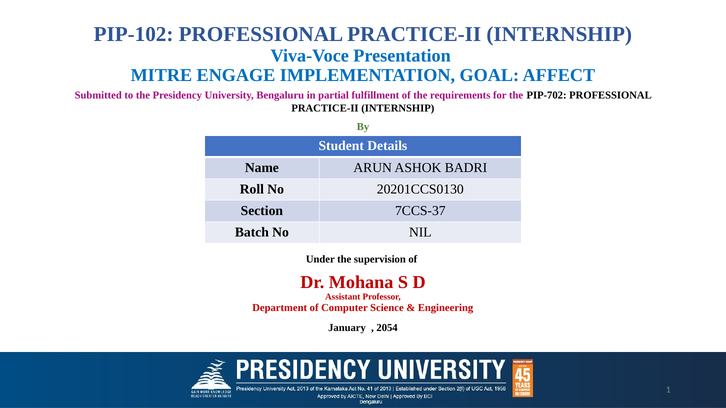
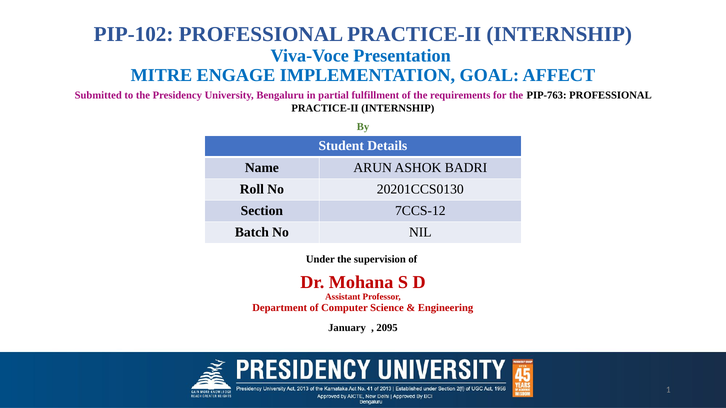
PIP-702: PIP-702 -> PIP-763 (547, 95)
7CCS-37: 7CCS-37 -> 7CCS-12 (420, 211)
2054: 2054 -> 2095 (387, 328)
